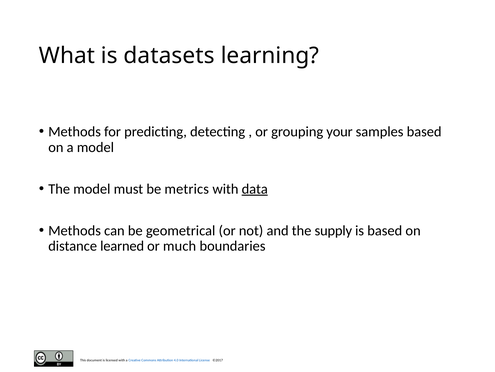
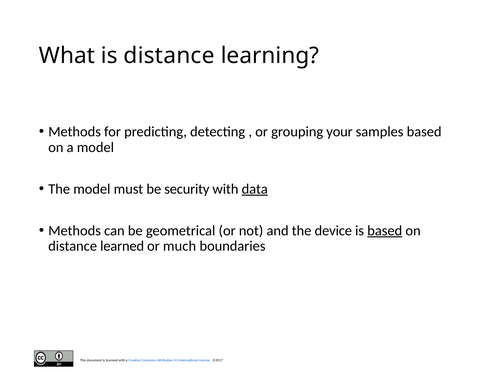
is datasets: datasets -> distance (169, 56)
metrics: metrics -> security (187, 189)
supply: supply -> device (333, 230)
based underline: none -> present (385, 230)
